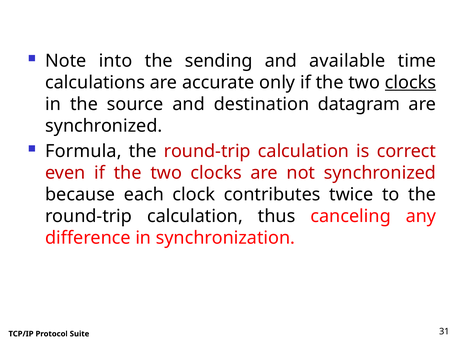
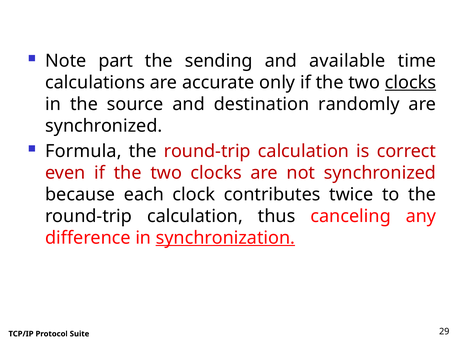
into: into -> part (116, 61)
datagram: datagram -> randomly (359, 104)
synchronization underline: none -> present (225, 238)
31: 31 -> 29 (444, 331)
